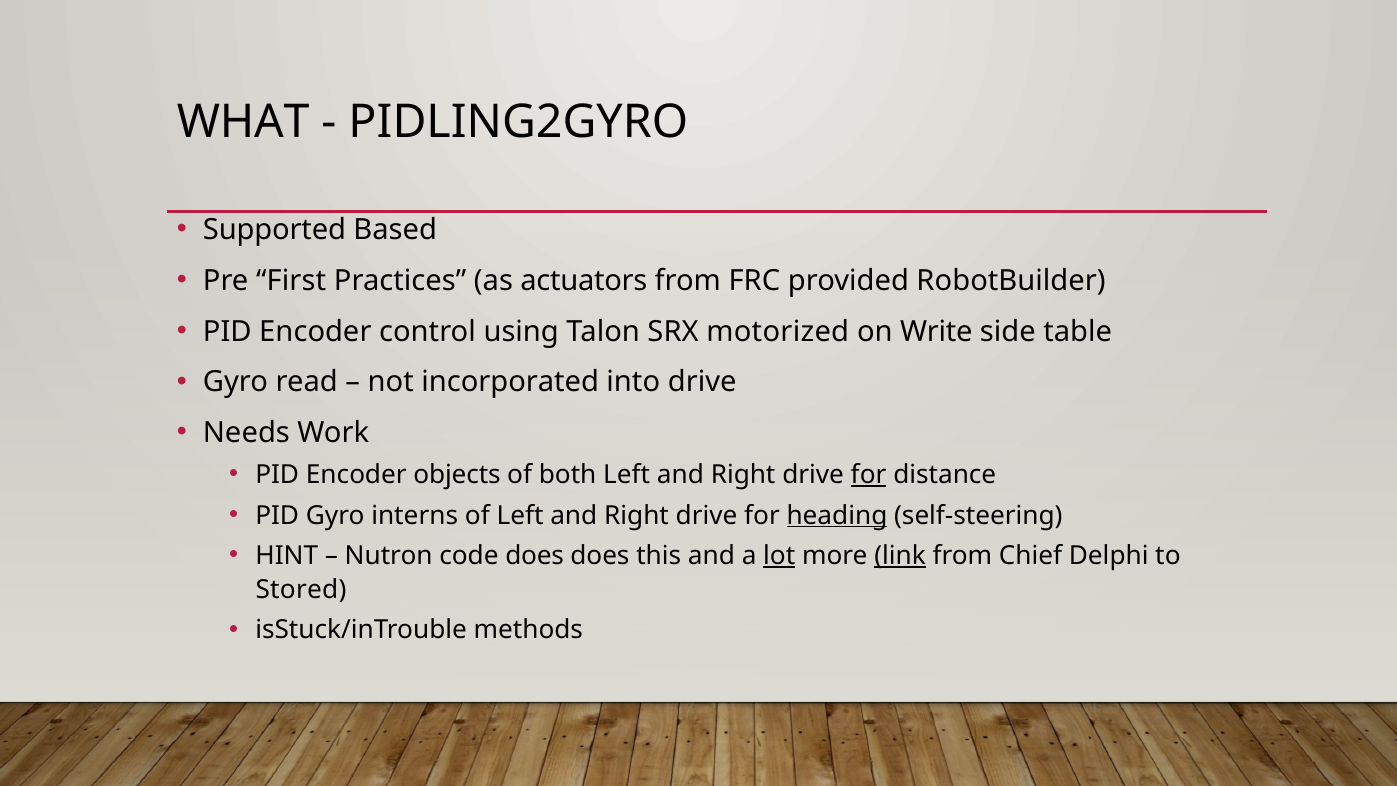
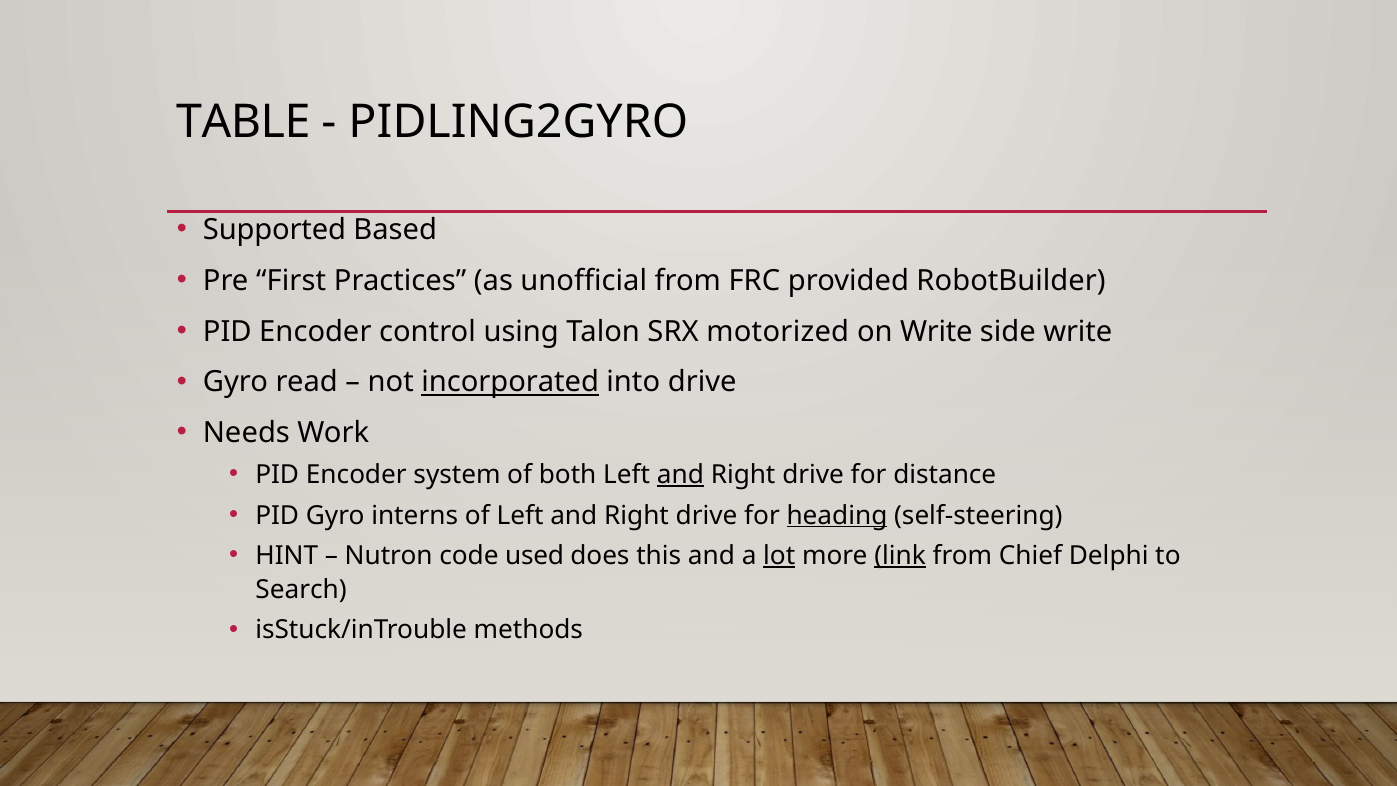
WHAT: WHAT -> TABLE (243, 122)
actuators: actuators -> unofficial (584, 281)
side table: table -> write (1078, 331)
incorporated underline: none -> present (510, 382)
objects: objects -> system (457, 475)
and underline: none -> present (680, 475)
for underline: present -> none (869, 475)
code does: does -> used (535, 556)
Stored: Stored -> Search (301, 590)
